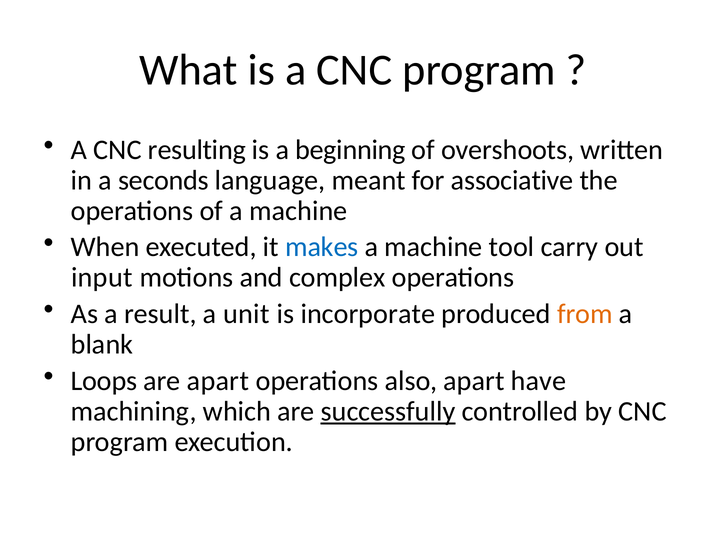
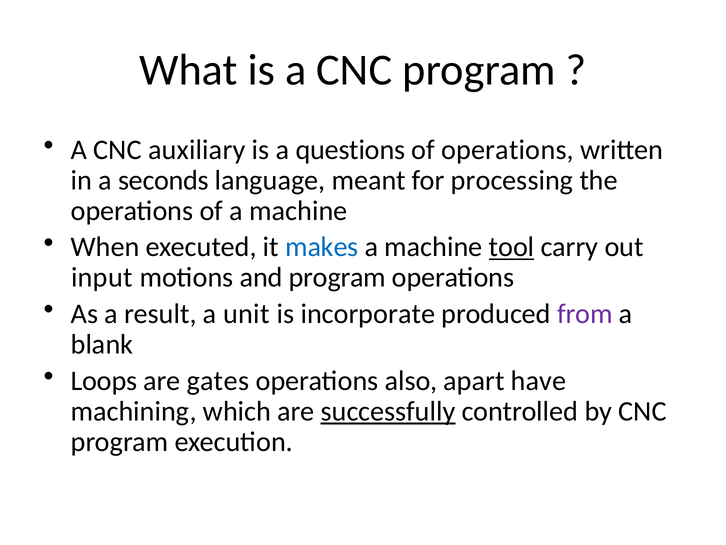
resulting: resulting -> auxiliary (197, 150)
beginning: beginning -> questions (350, 150)
of overshoots: overshoots -> operations (507, 150)
associative: associative -> processing (512, 180)
tool underline: none -> present (512, 247)
and complex: complex -> program (337, 277)
from colour: orange -> purple (585, 314)
are apart: apart -> gates (218, 380)
